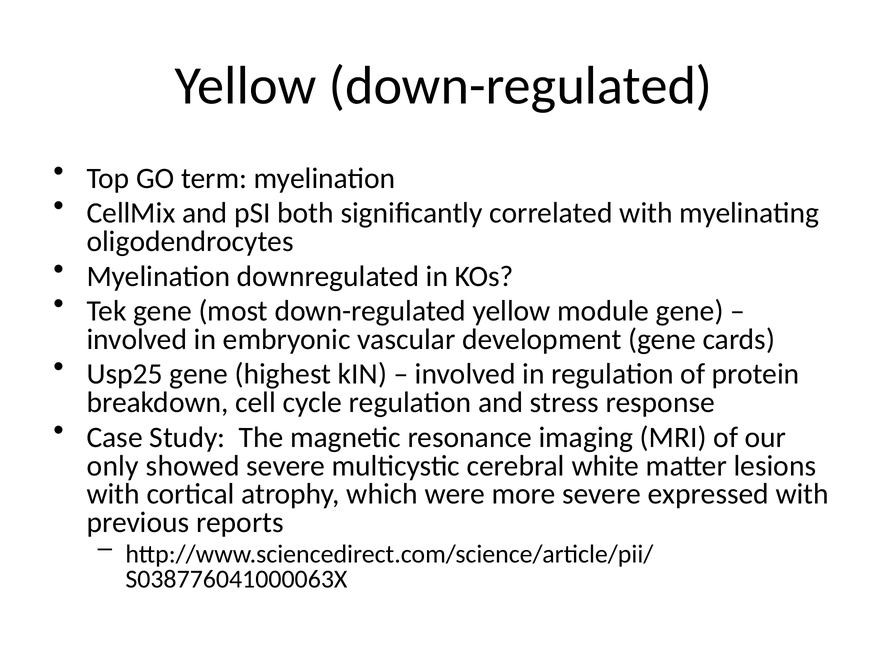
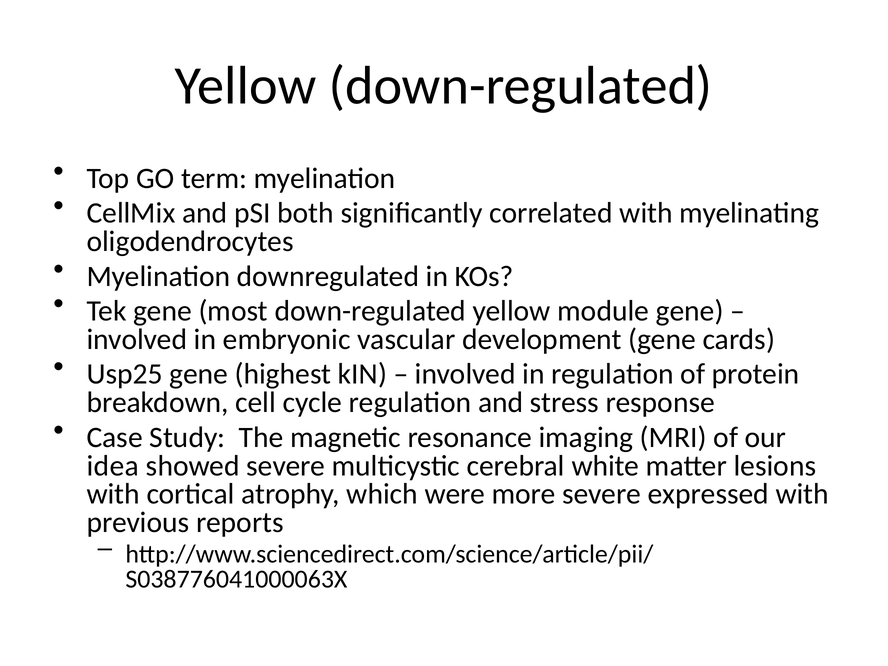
only: only -> idea (113, 466)
